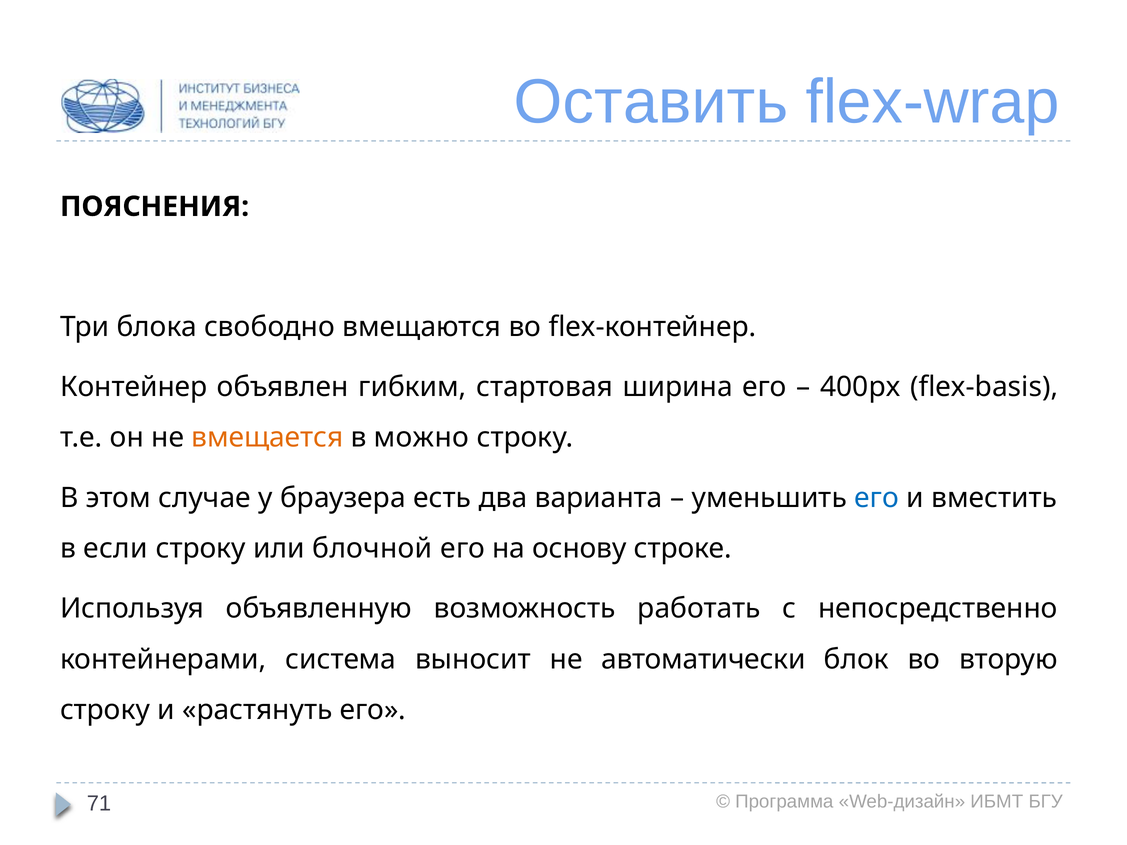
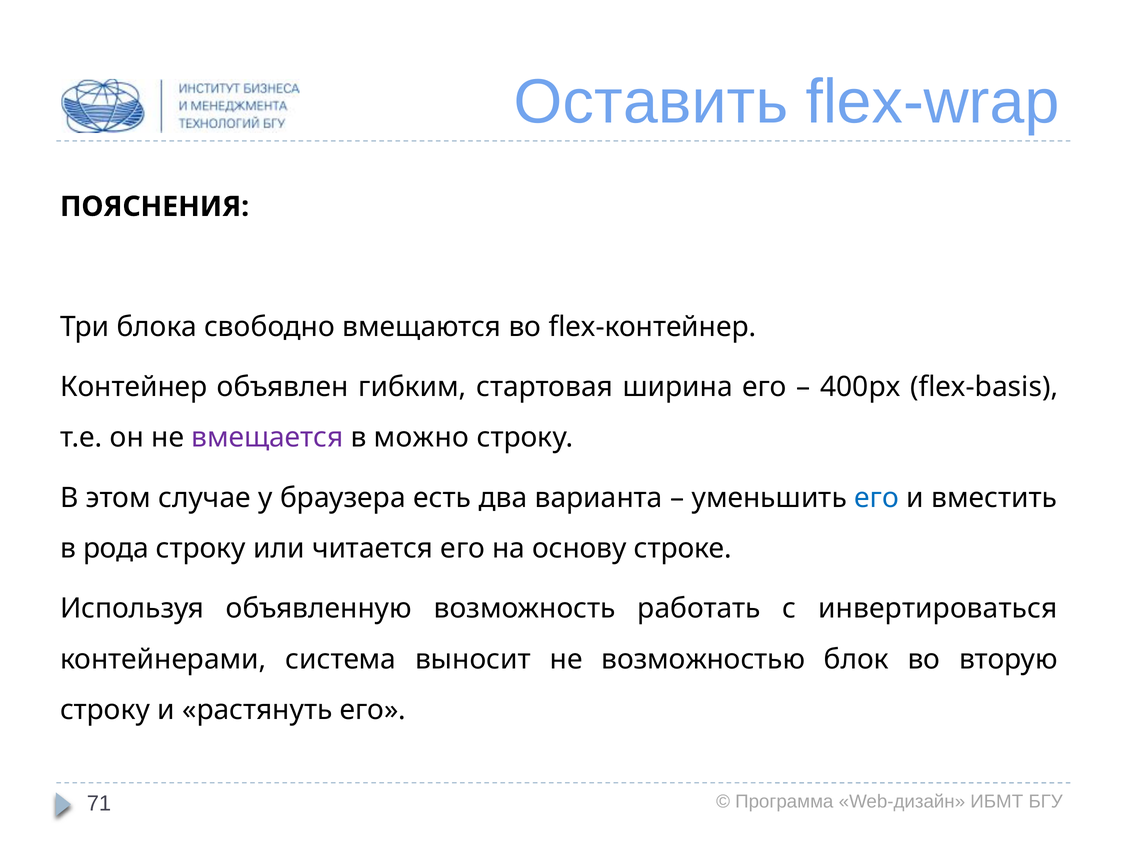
вмещается colour: orange -> purple (267, 438)
если: если -> рода (116, 549)
блочной: блочной -> читается (373, 549)
непосредственно: непосредственно -> инвертироваться (938, 609)
автоматически: автоматически -> возможностью (703, 659)
